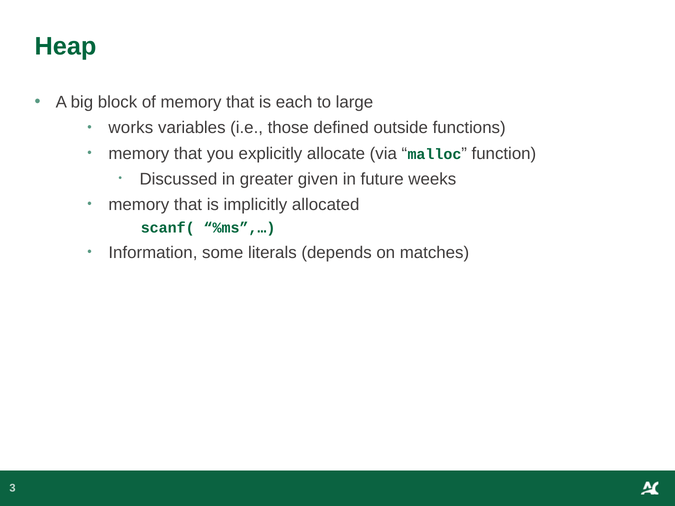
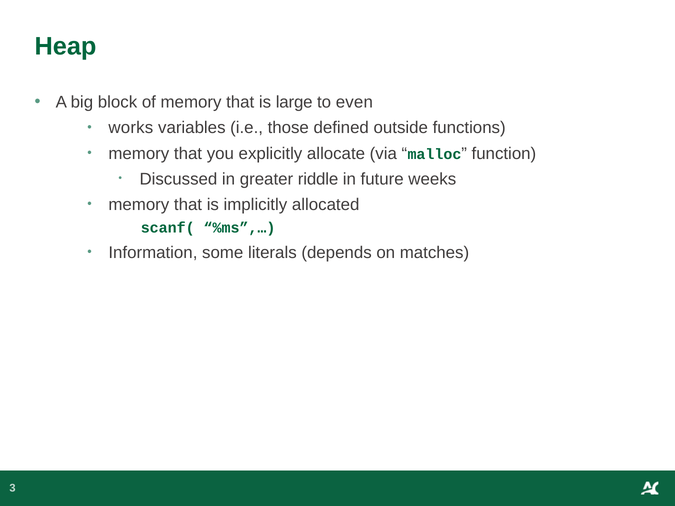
each: each -> large (294, 102)
large: large -> even (354, 102)
given: given -> riddle (318, 179)
